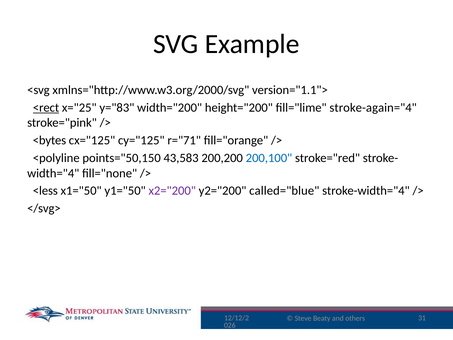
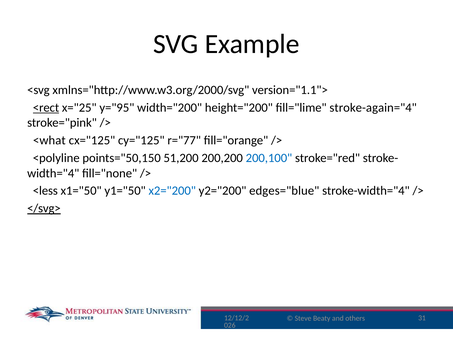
y="83: y="83 -> y="95 (117, 108)
<bytes: <bytes -> <what (49, 140)
r="71: r="71 -> r="77 (184, 140)
43,583: 43,583 -> 51,200 (181, 158)
x2="200 colour: purple -> blue (172, 191)
called="blue: called="blue -> edges="blue (284, 191)
</svg> underline: none -> present (44, 208)
